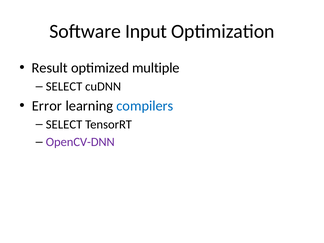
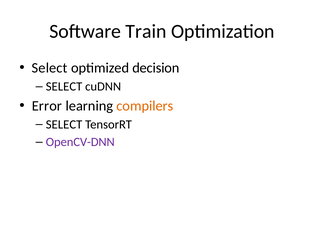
Input: Input -> Train (146, 31)
Result: Result -> Select (50, 68)
multiple: multiple -> decision (156, 68)
compilers colour: blue -> orange (145, 106)
